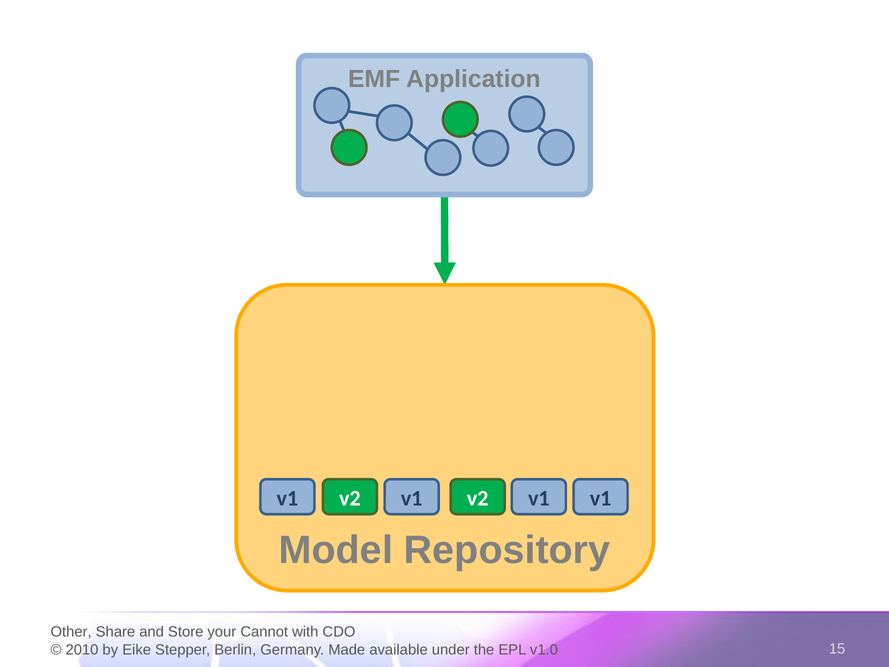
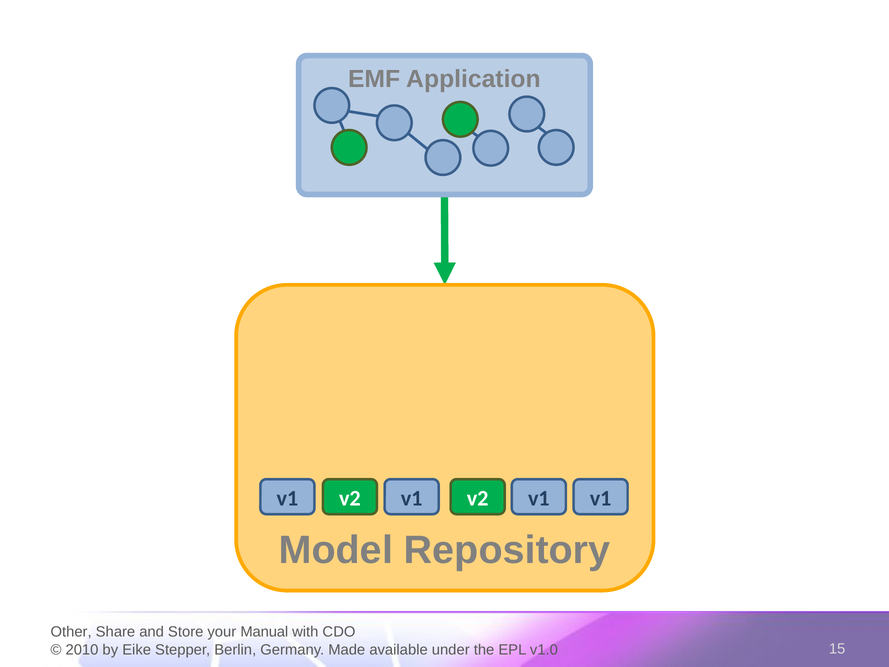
Cannot: Cannot -> Manual (264, 632)
